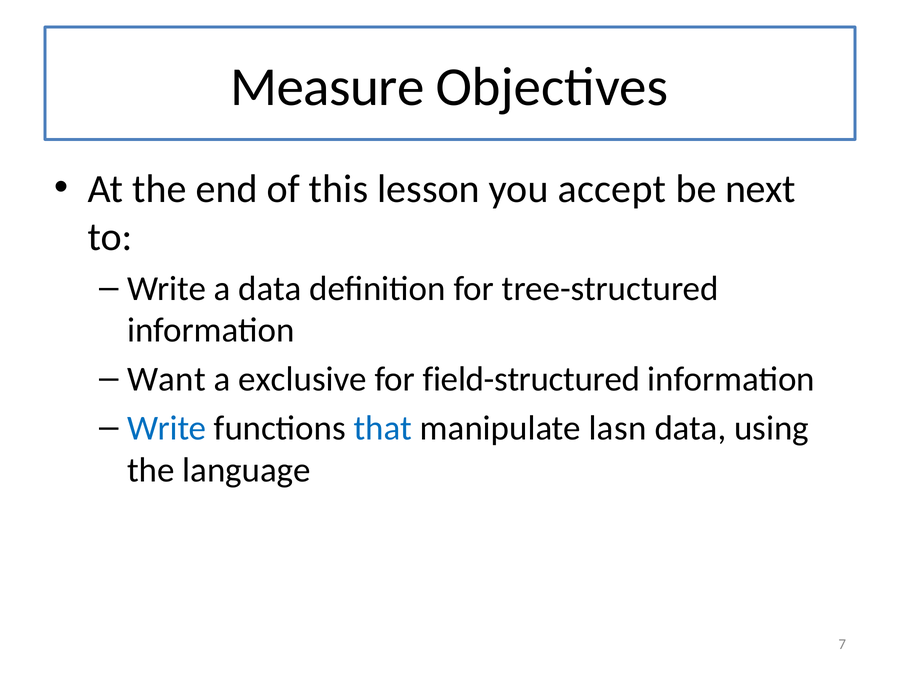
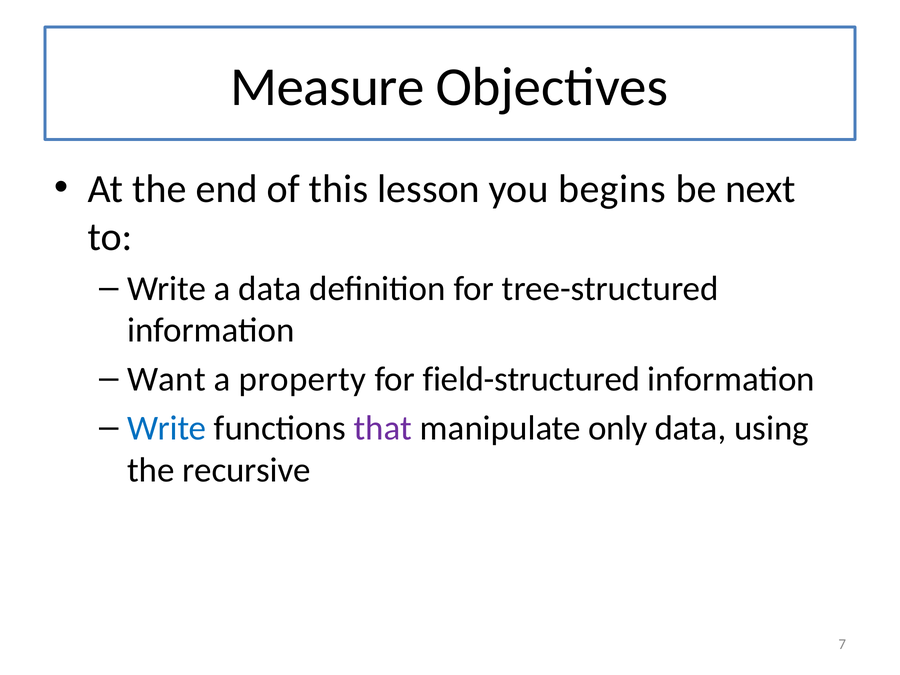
accept: accept -> begins (612, 189)
exclusive: exclusive -> property (302, 379)
that colour: blue -> purple (383, 428)
lasn: lasn -> only (618, 428)
language: language -> recursive (247, 470)
